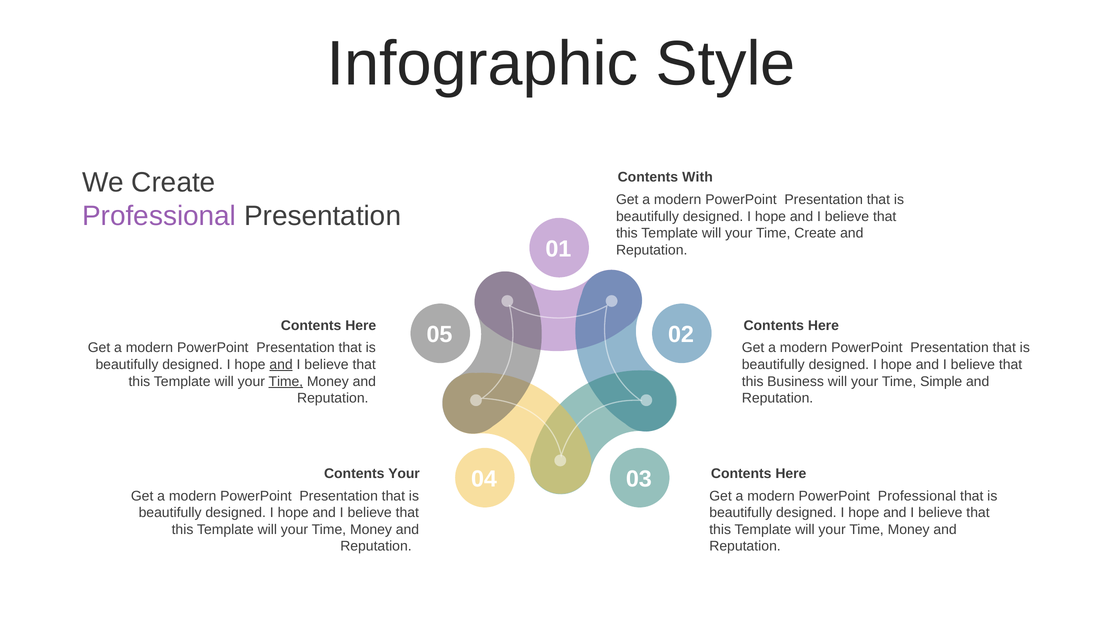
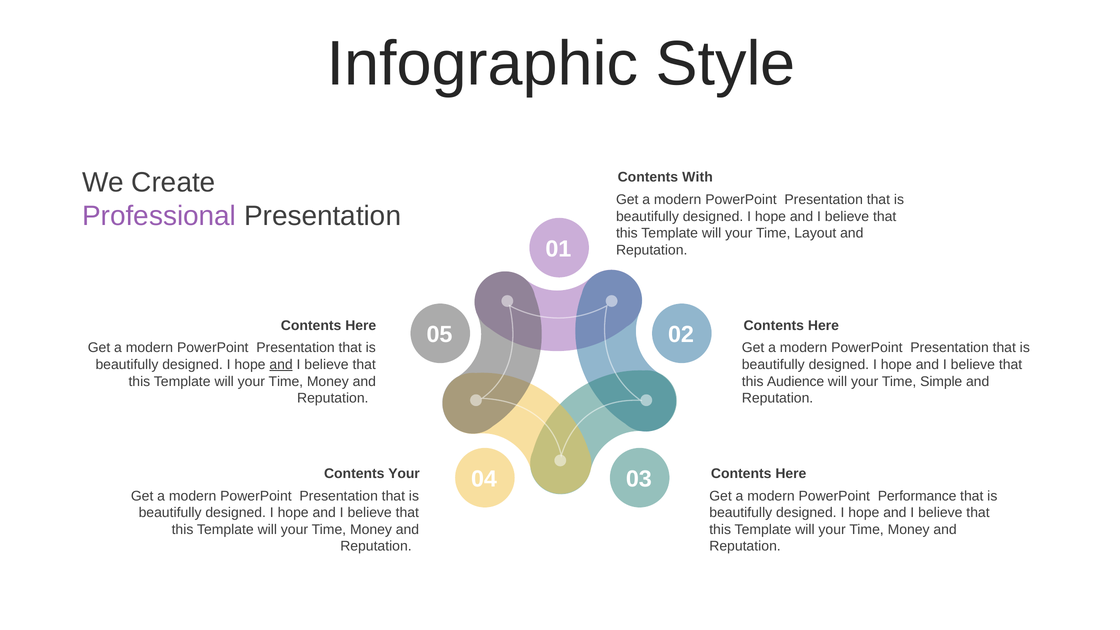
Time Create: Create -> Layout (815, 233)
Time underline: present -> none (286, 381)
Business: Business -> Audience (796, 381)
PowerPoint Professional: Professional -> Performance (917, 496)
